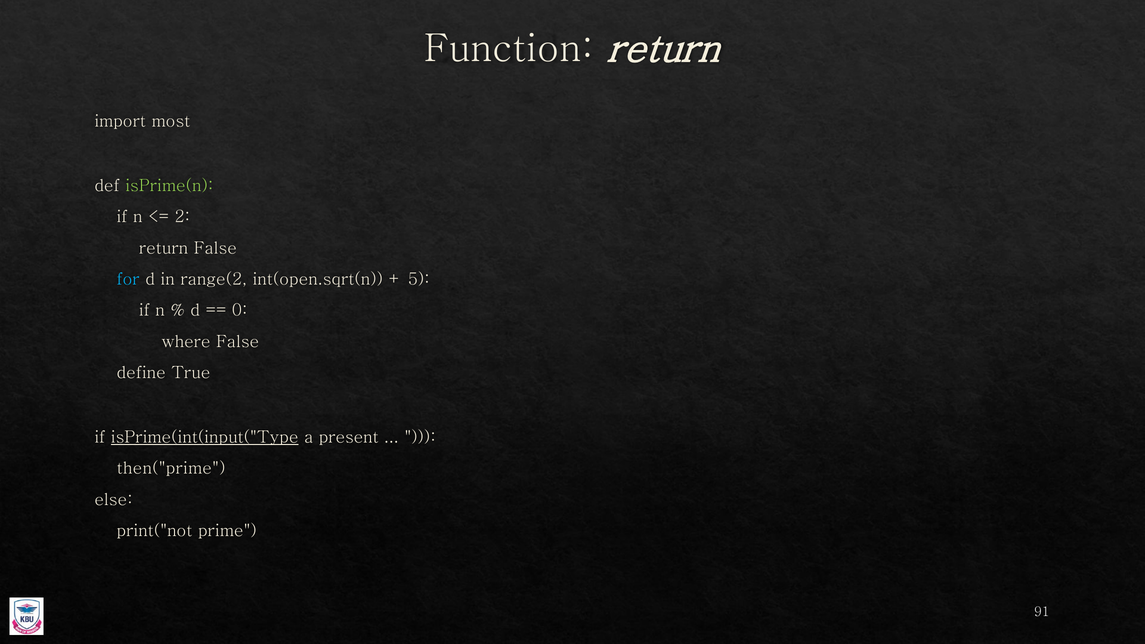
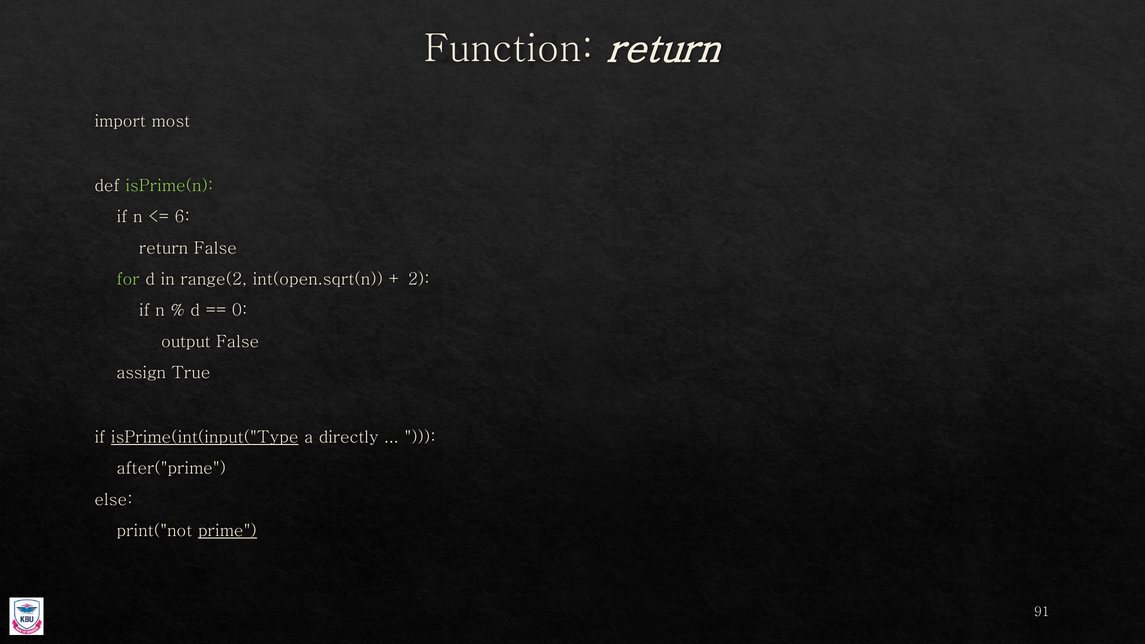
2: 2 -> 6 (182, 217)
for colour: light blue -> light green (128, 279)
5: 5 -> 2 (419, 279)
where: where -> output (186, 342)
define: define -> assign (141, 373)
present: present -> directly (349, 437)
then("prime: then("prime -> after("prime (171, 468)
prime underline: none -> present (227, 531)
